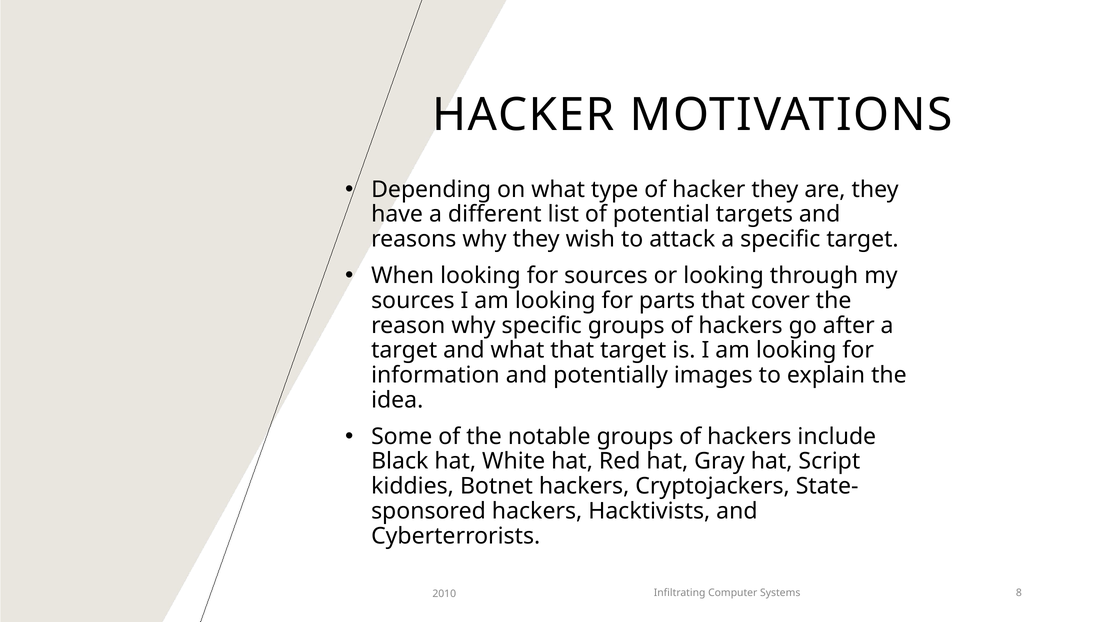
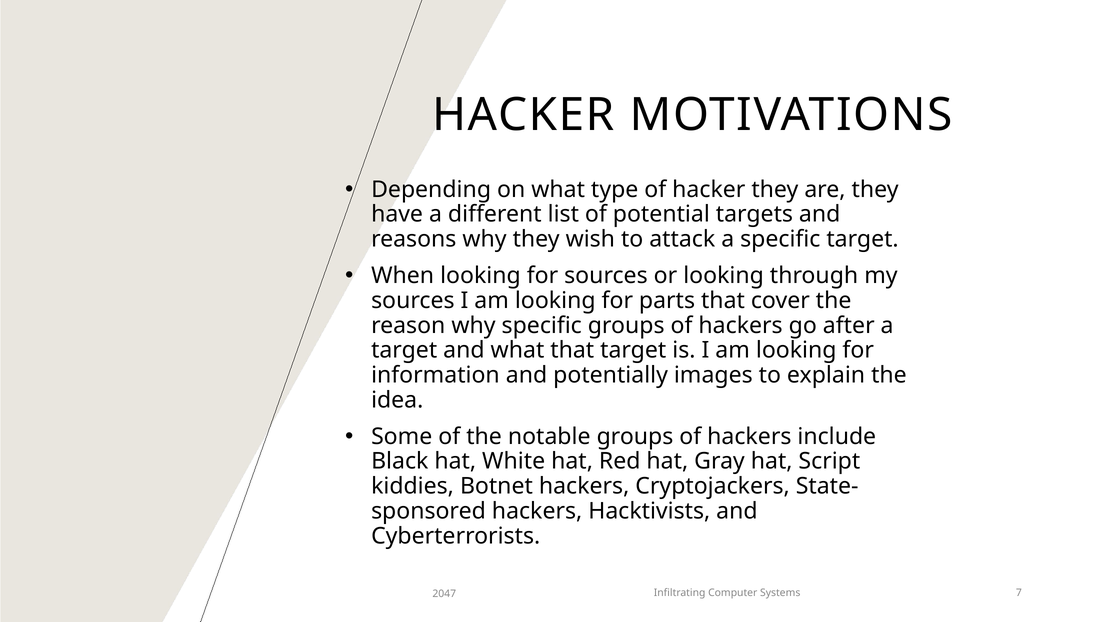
8: 8 -> 7 (1019, 593)
2010: 2010 -> 2047 (444, 594)
